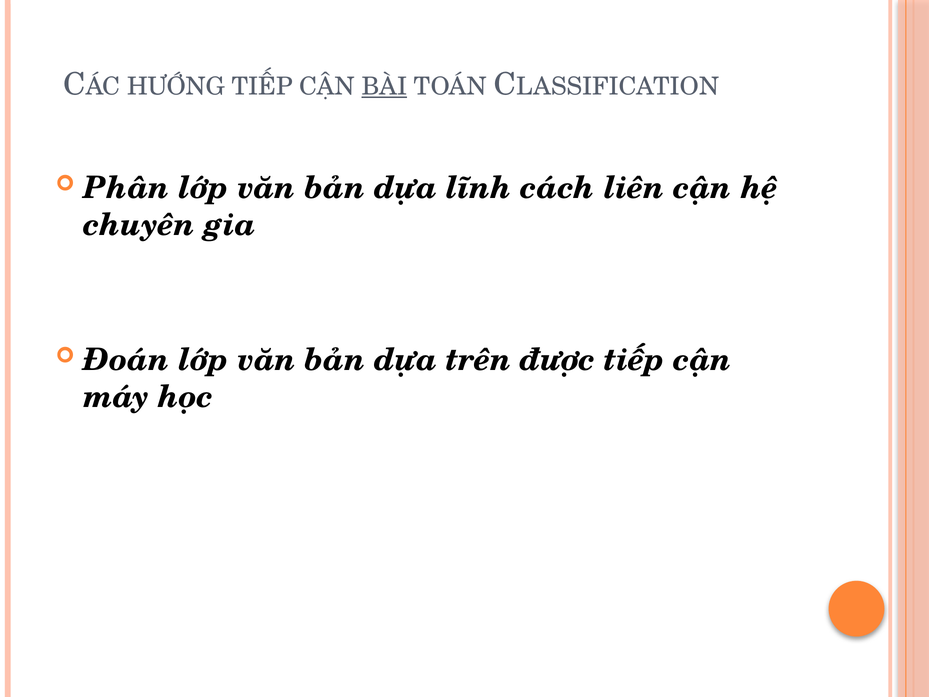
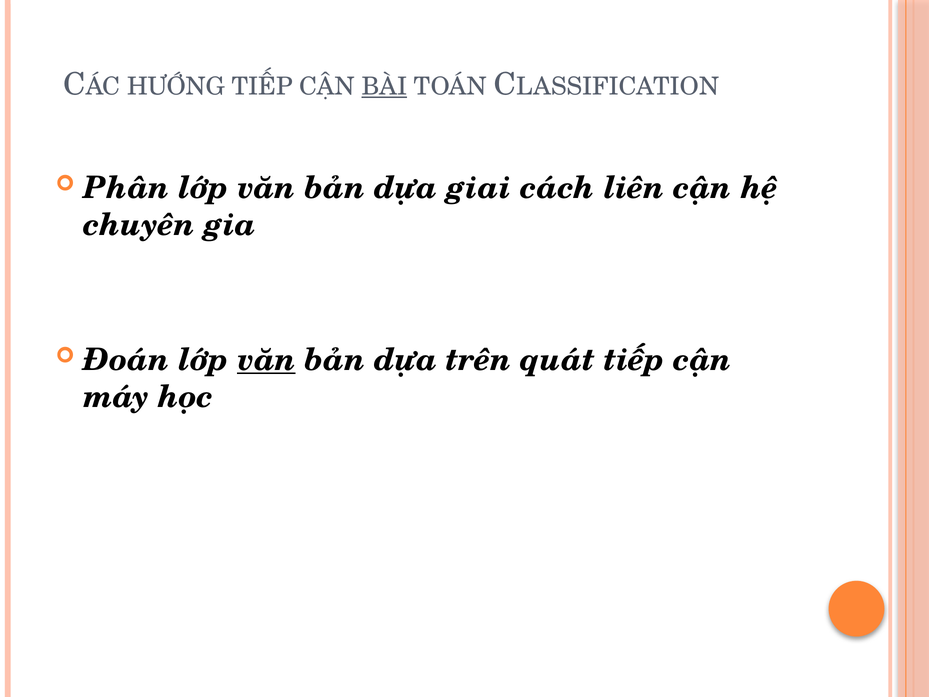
lĩnh: lĩnh -> giai (478, 188)
văn underline: none -> present (266, 360)
được: được -> quát (557, 360)
